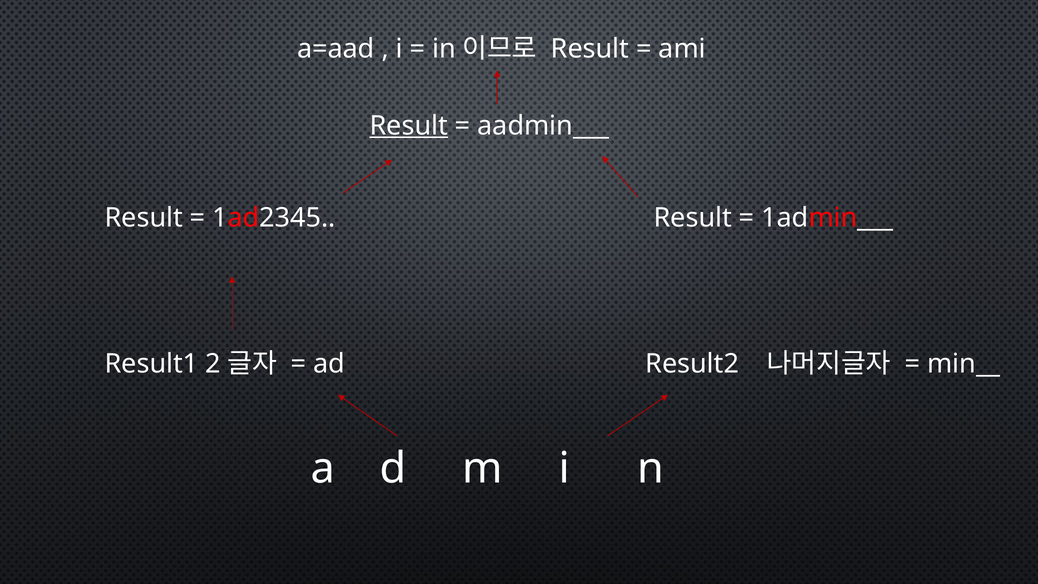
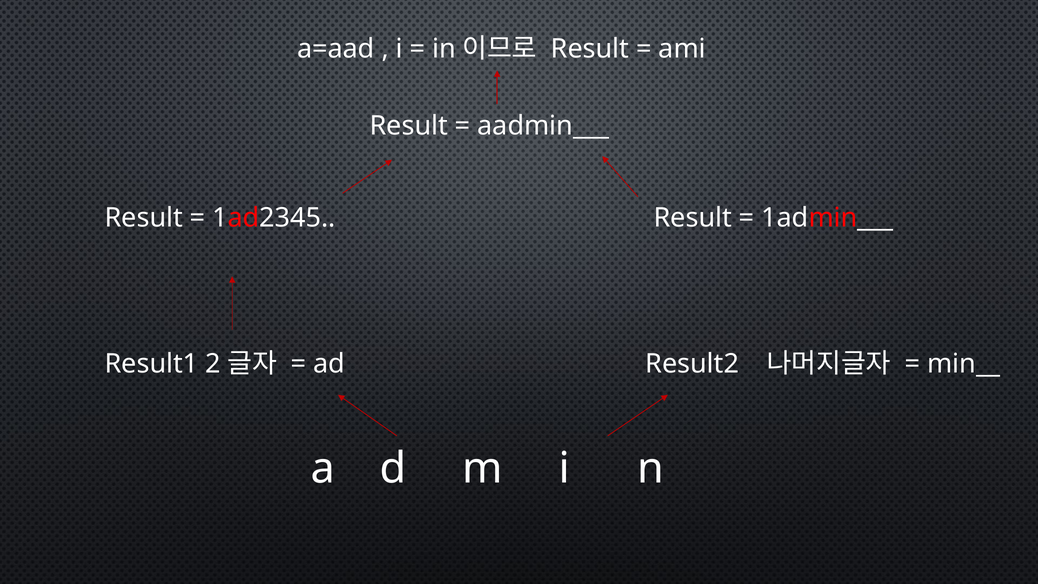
Result underline: present -> none (409, 126)
